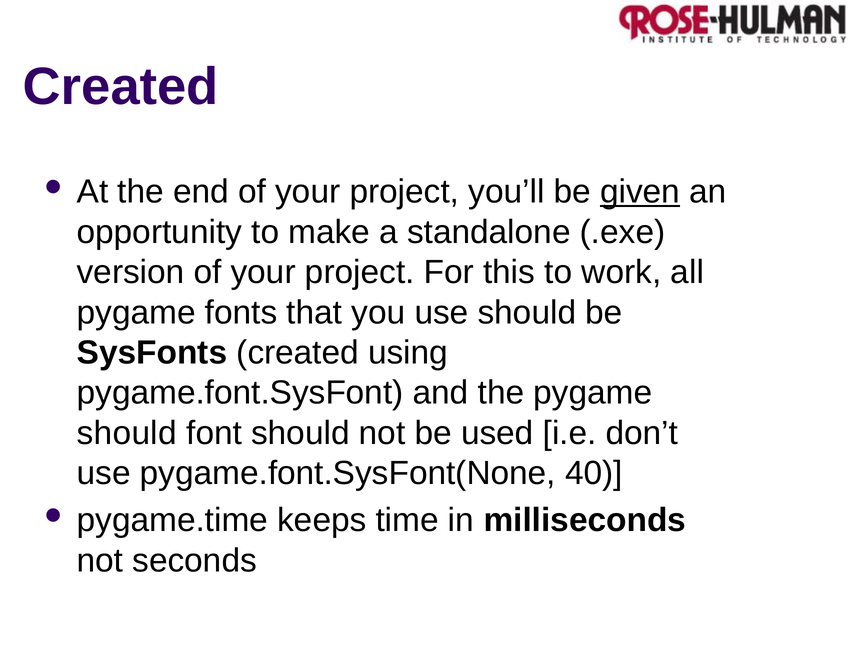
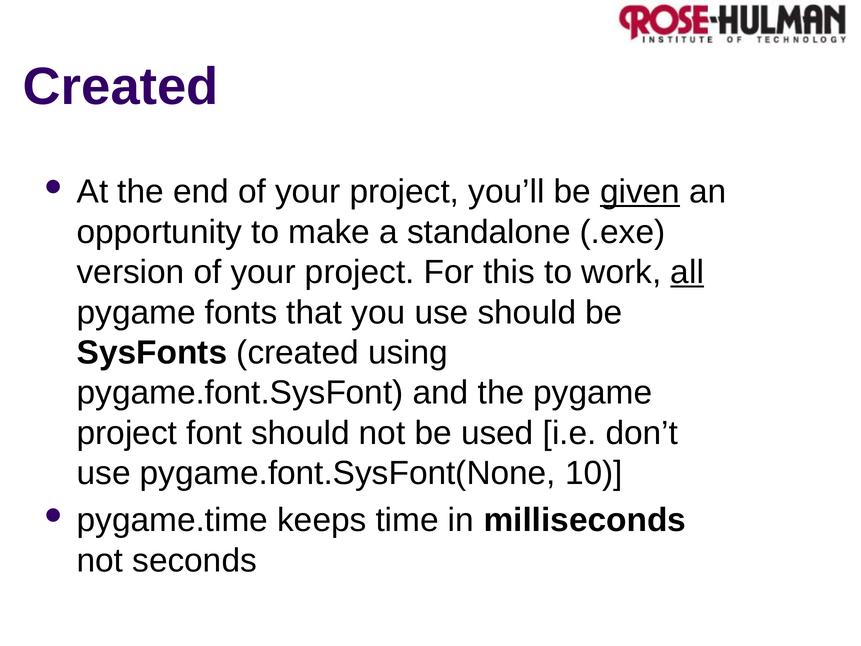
all underline: none -> present (687, 272)
should: should -> project (127, 433)
40: 40 -> 10 (594, 473)
